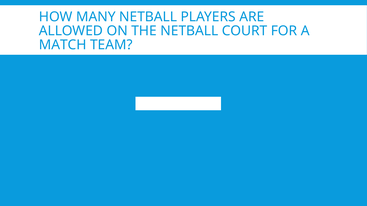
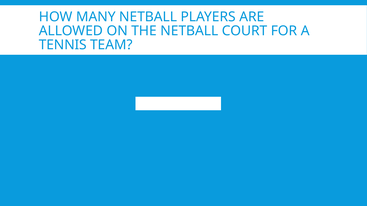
MATCH: MATCH -> TENNIS (63, 45)
